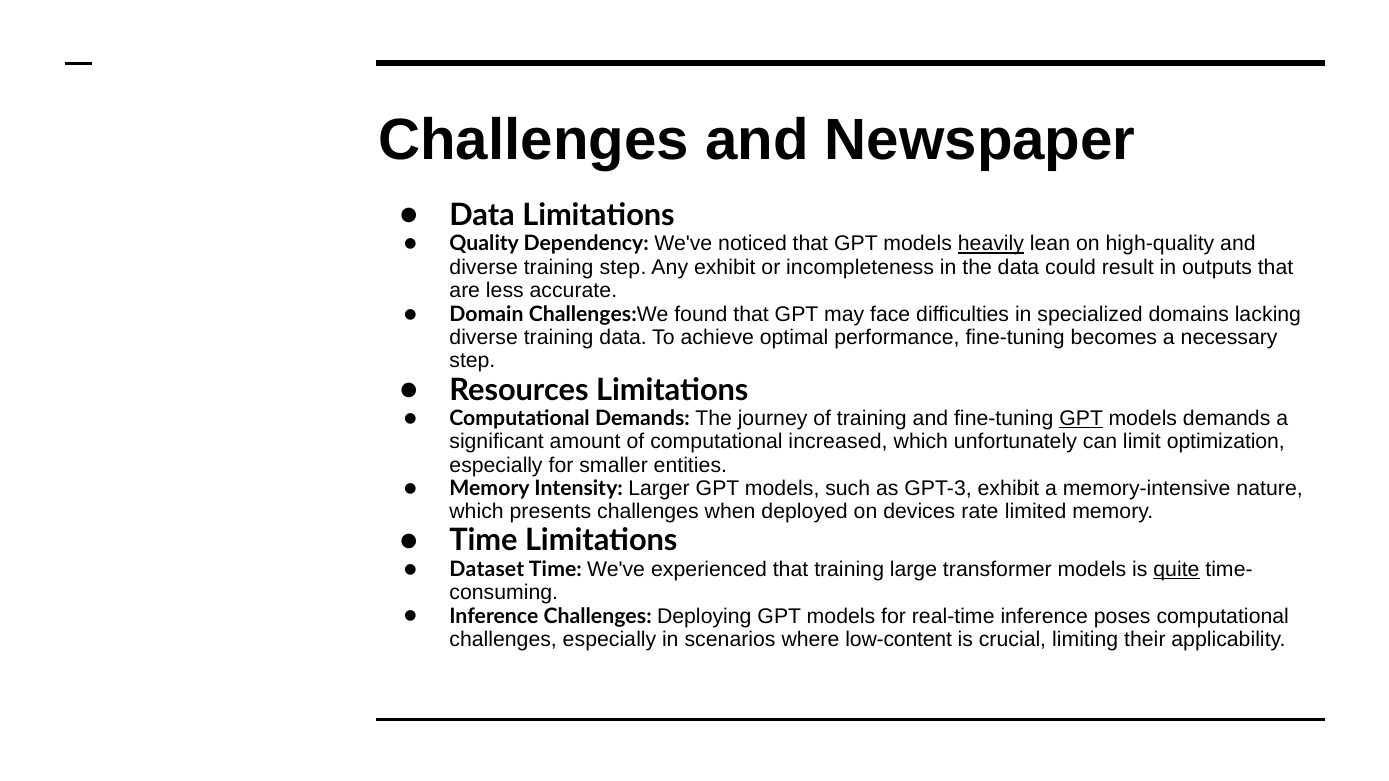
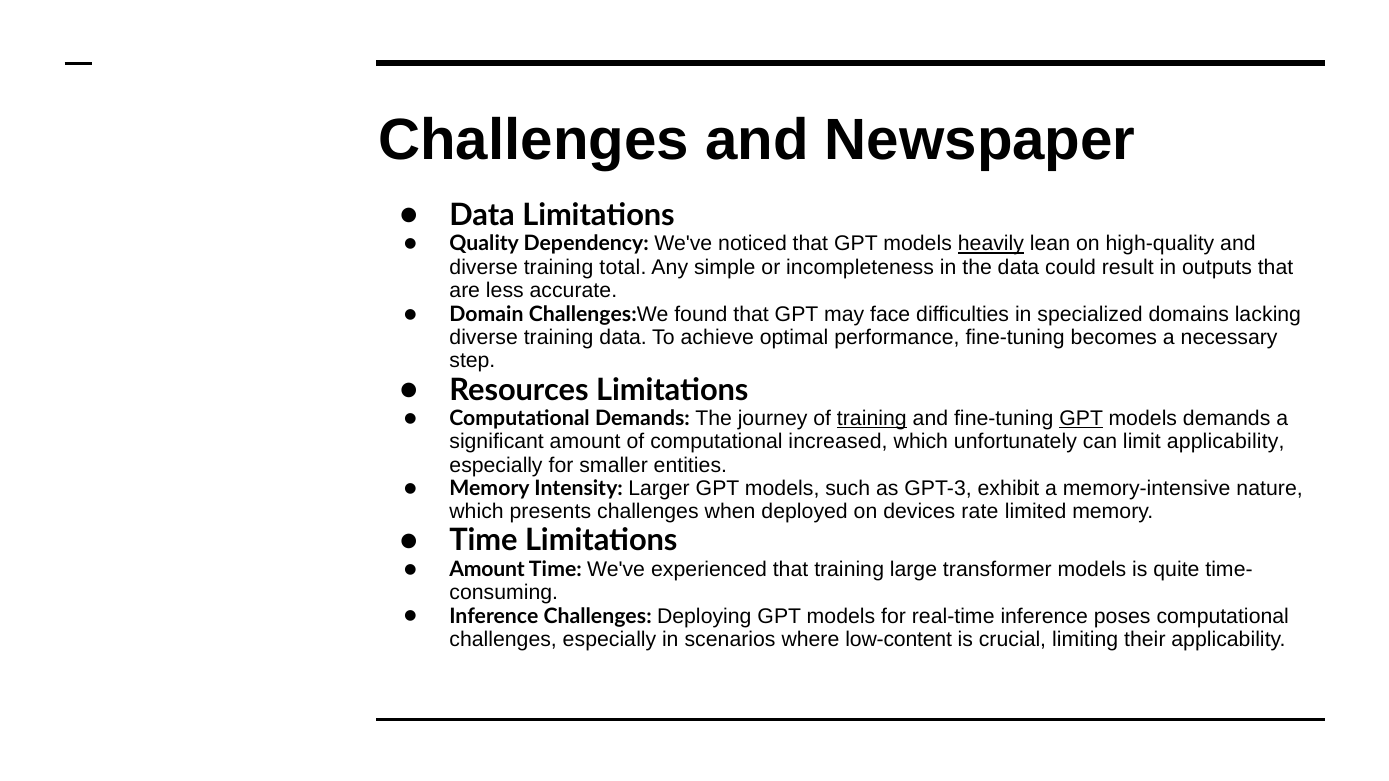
training step: step -> total (623, 267)
Any exhibit: exhibit -> simple (725, 267)
training underline: none -> present (872, 419)
limit optimization: optimization -> applicability (1226, 442)
Dataset: Dataset -> Amount (487, 570)
quite underline: present -> none (1176, 570)
